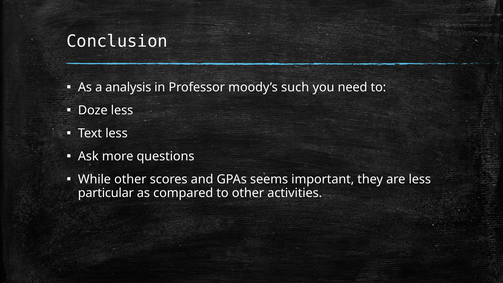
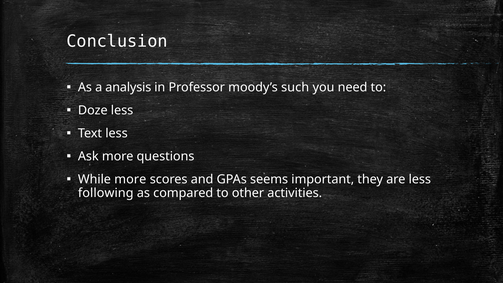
While other: other -> more (130, 179)
particular: particular -> following (106, 193)
